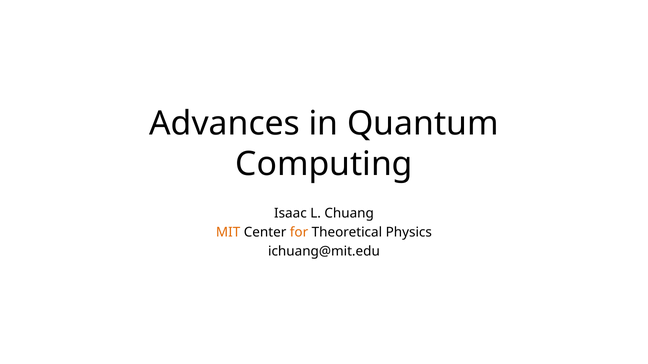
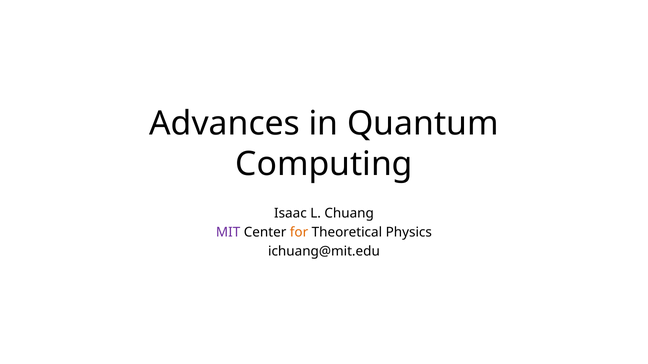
MIT colour: orange -> purple (228, 233)
